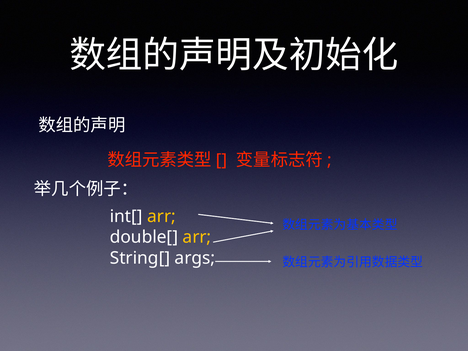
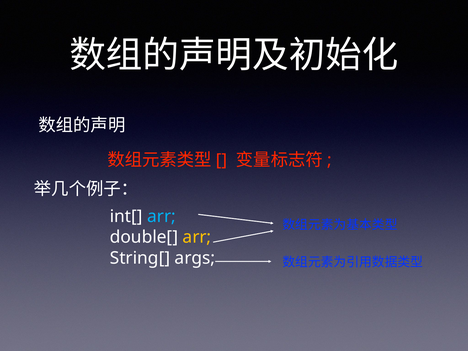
arr colour: yellow -> light blue (162, 216)
